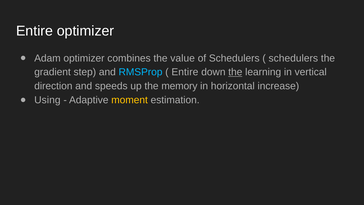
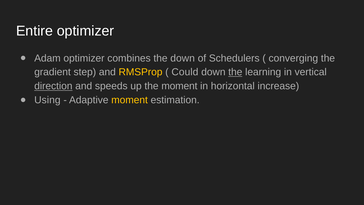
the value: value -> down (183, 58)
schedulers: schedulers -> converging (293, 58)
RMSProp colour: light blue -> yellow (141, 72)
Entire: Entire -> Could (185, 72)
direction underline: none -> present (53, 86)
the memory: memory -> moment (179, 86)
